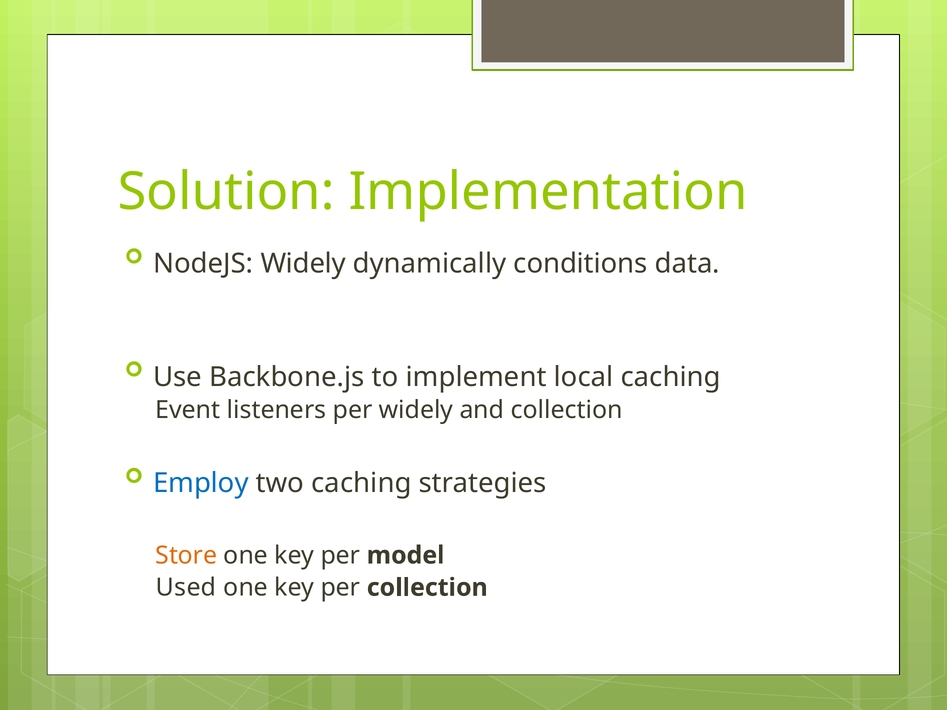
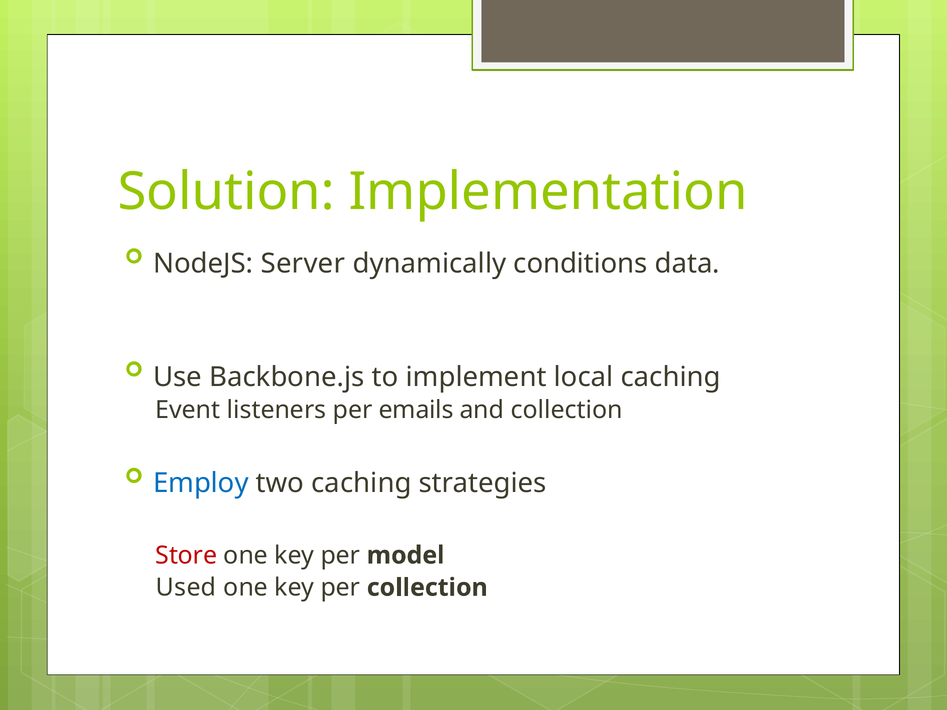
NodeJS Widely: Widely -> Server (303, 264)
per widely: widely -> emails (416, 410)
Store colour: orange -> red (186, 556)
